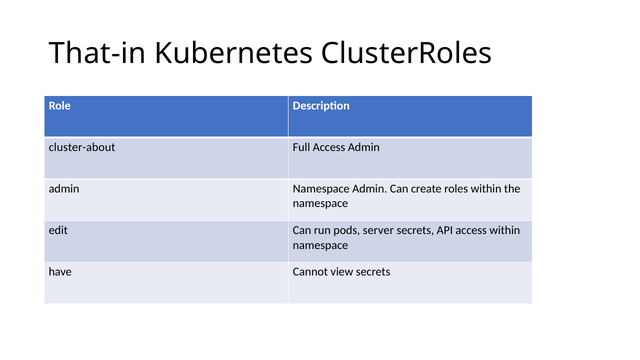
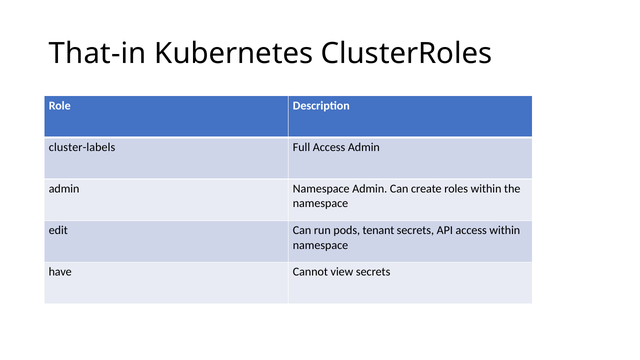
cluster-about: cluster-about -> cluster-labels (82, 147)
server: server -> tenant (378, 230)
